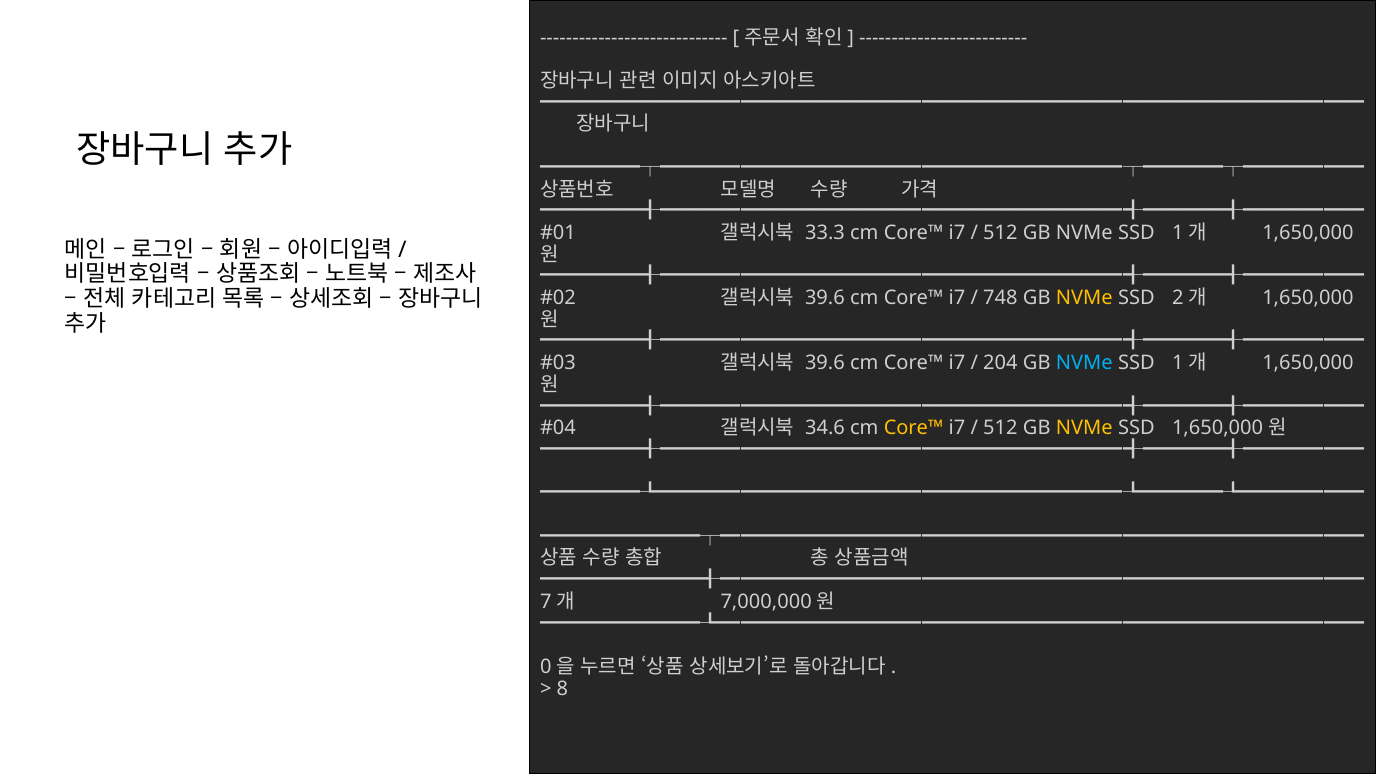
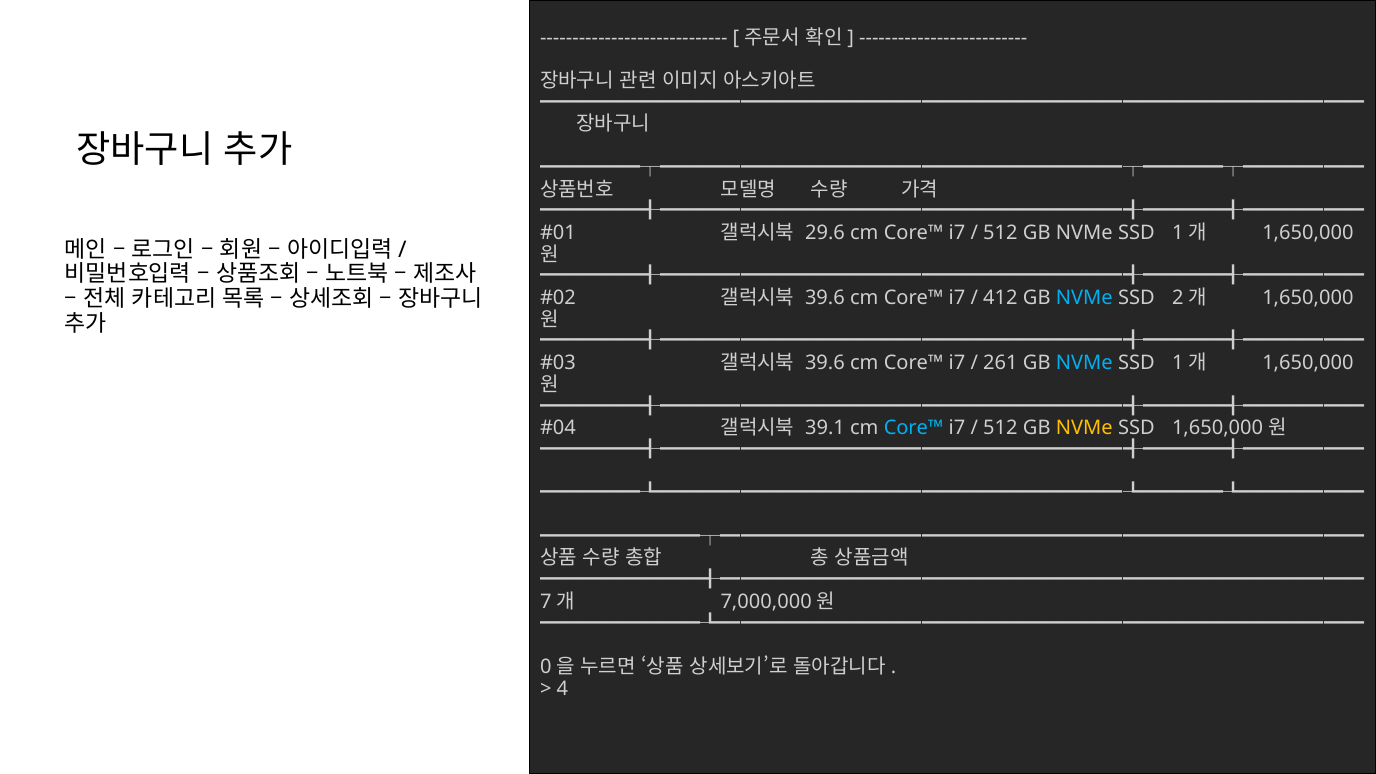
33.3: 33.3 -> 29.6 (825, 233)
748: 748 -> 412 (1000, 298)
NVMe colour: yellow -> light blue (1084, 298)
204: 204 -> 261 (1000, 363)
34.6: 34.6 -> 39.1 (825, 428)
Core™ colour: yellow -> light blue (914, 428)
8: 8 -> 4 (562, 688)
